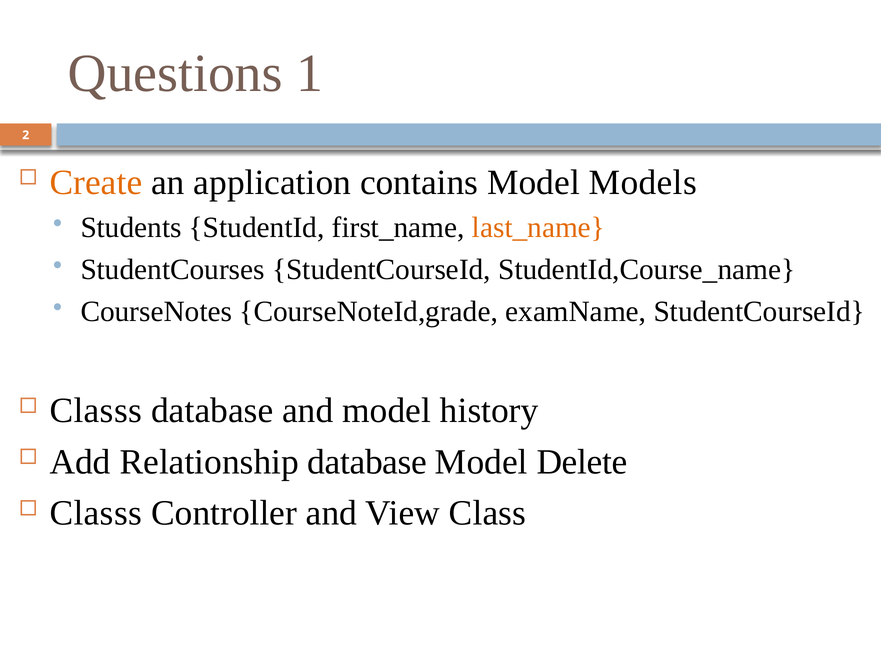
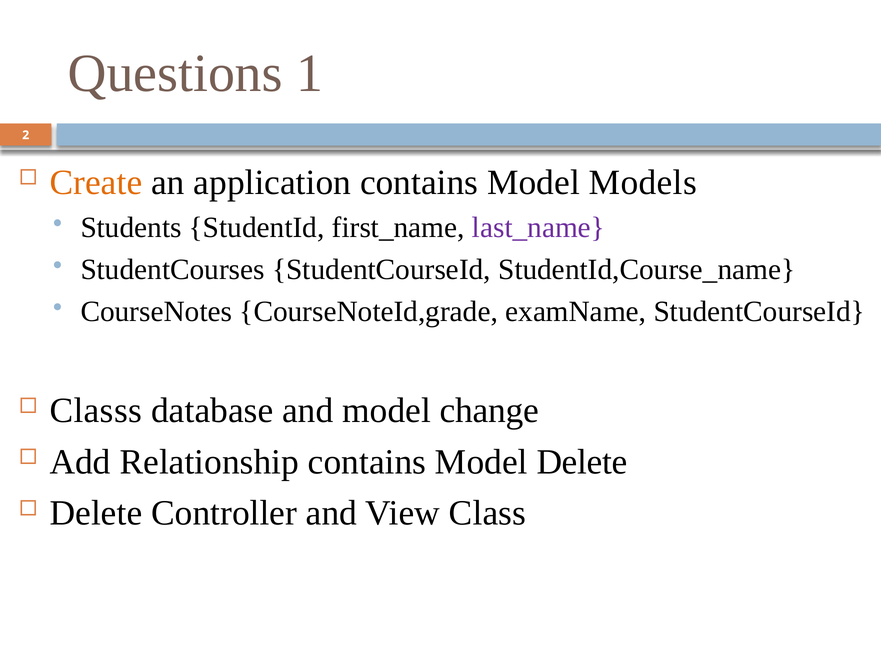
last_name colour: orange -> purple (539, 228)
history: history -> change (489, 411)
Relationship database: database -> contains (367, 462)
Classs: Classs -> Delete (96, 513)
